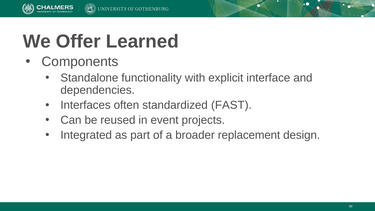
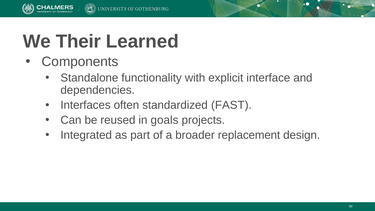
Offer: Offer -> Their (78, 41)
event: event -> goals (165, 120)
